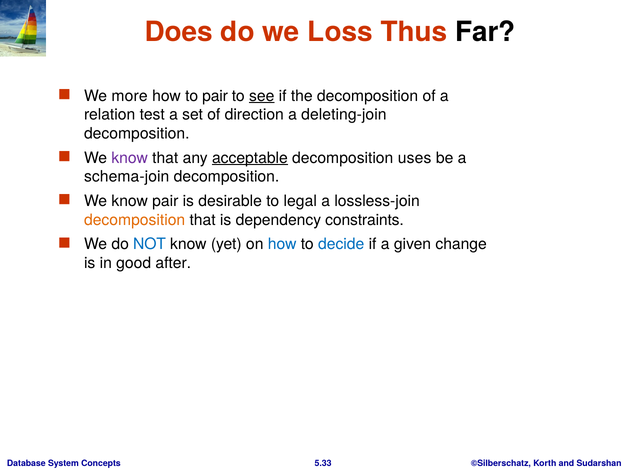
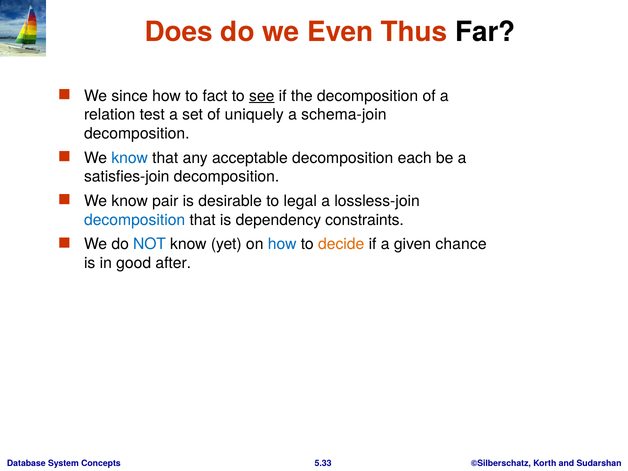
Loss: Loss -> Even (340, 32)
more: more -> since (130, 96)
to pair: pair -> fact (215, 96)
direction: direction -> uniquely (254, 115)
deleting-join: deleting-join -> schema-join (344, 115)
know colour: purple -> blue (130, 158)
acceptable underline: present -> none (250, 158)
uses: uses -> each (415, 158)
schema-join: schema-join -> satisfies-join (127, 177)
decomposition colour: orange -> blue (135, 220)
decide colour: blue -> orange (341, 244)
change: change -> chance (461, 244)
